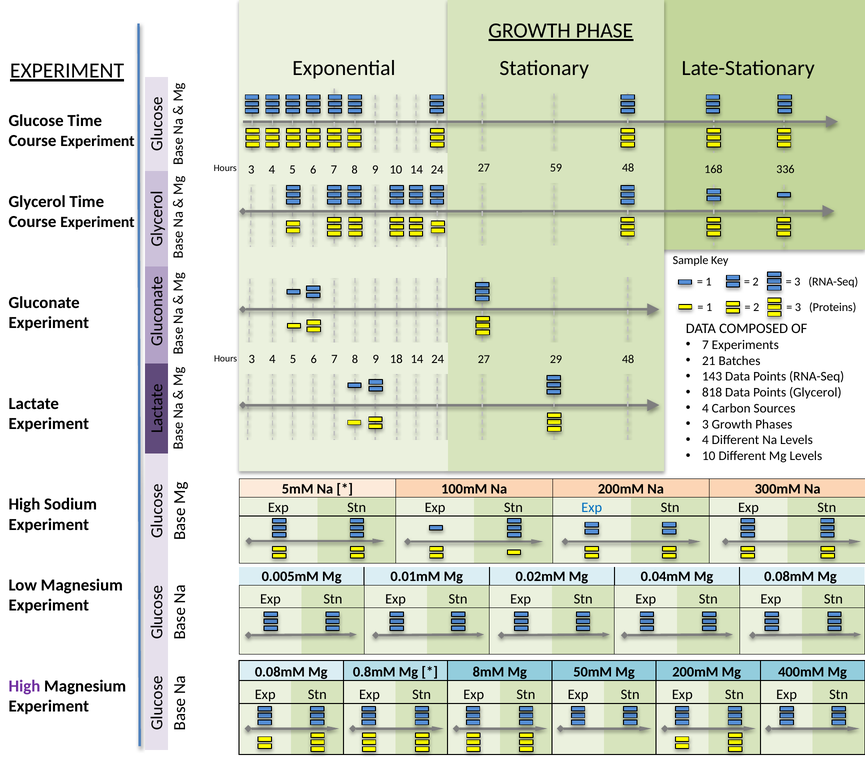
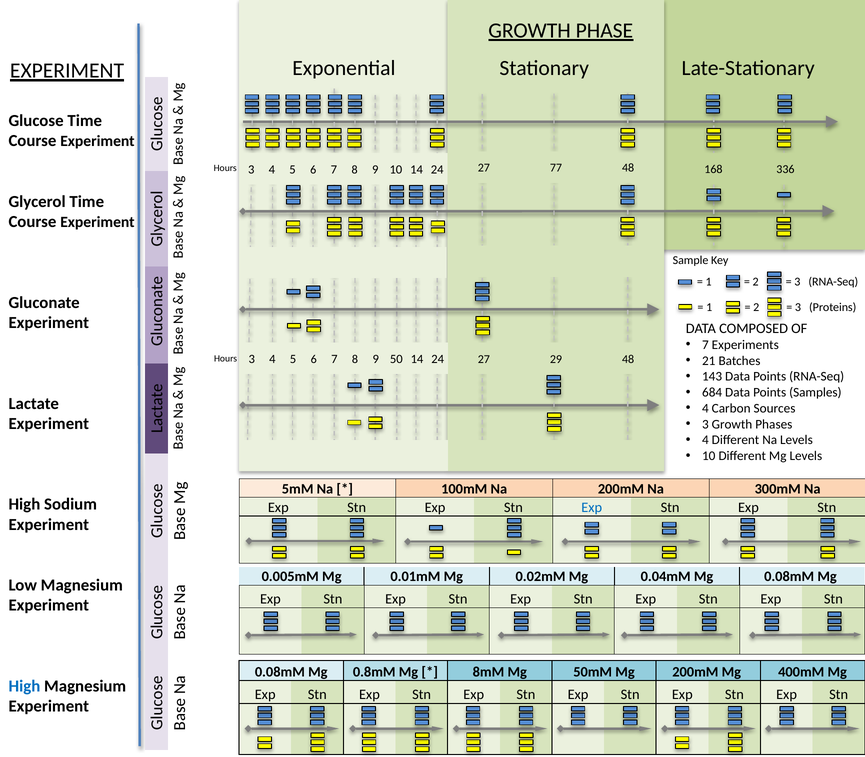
59: 59 -> 77 (556, 168)
18: 18 -> 50 (396, 359)
818: 818 -> 684 (712, 392)
Points Glycerol: Glycerol -> Samples (815, 392)
High colour: purple -> blue (24, 686)
